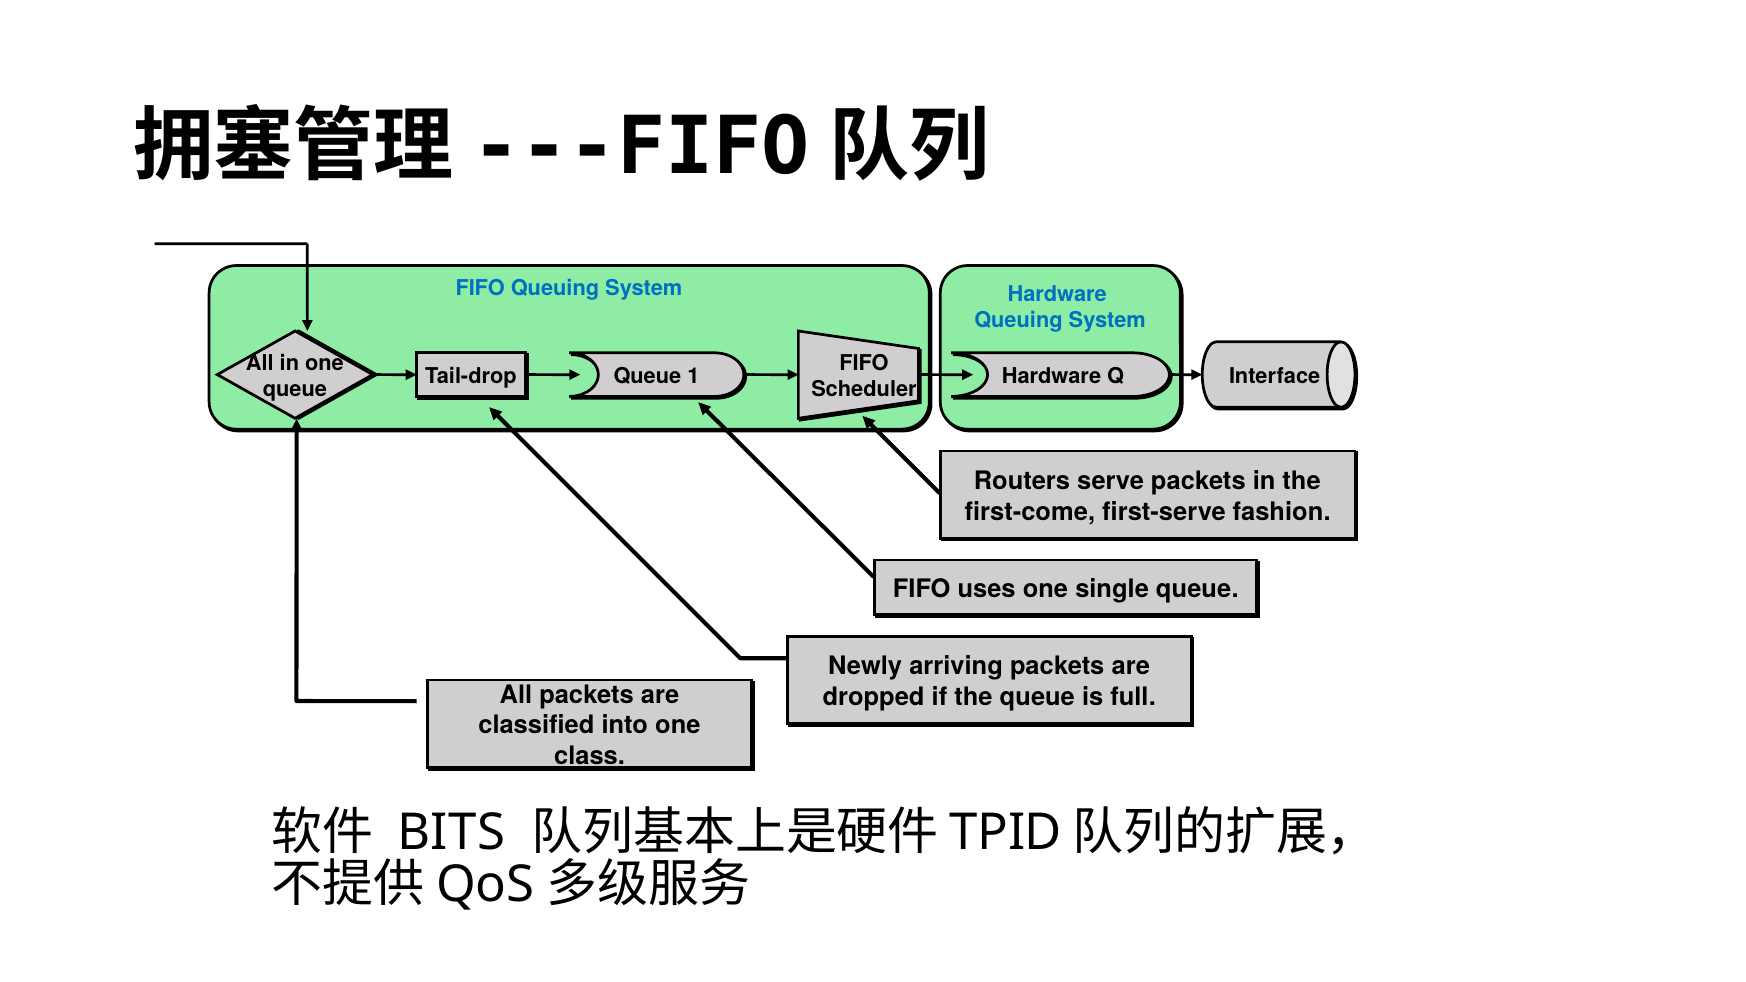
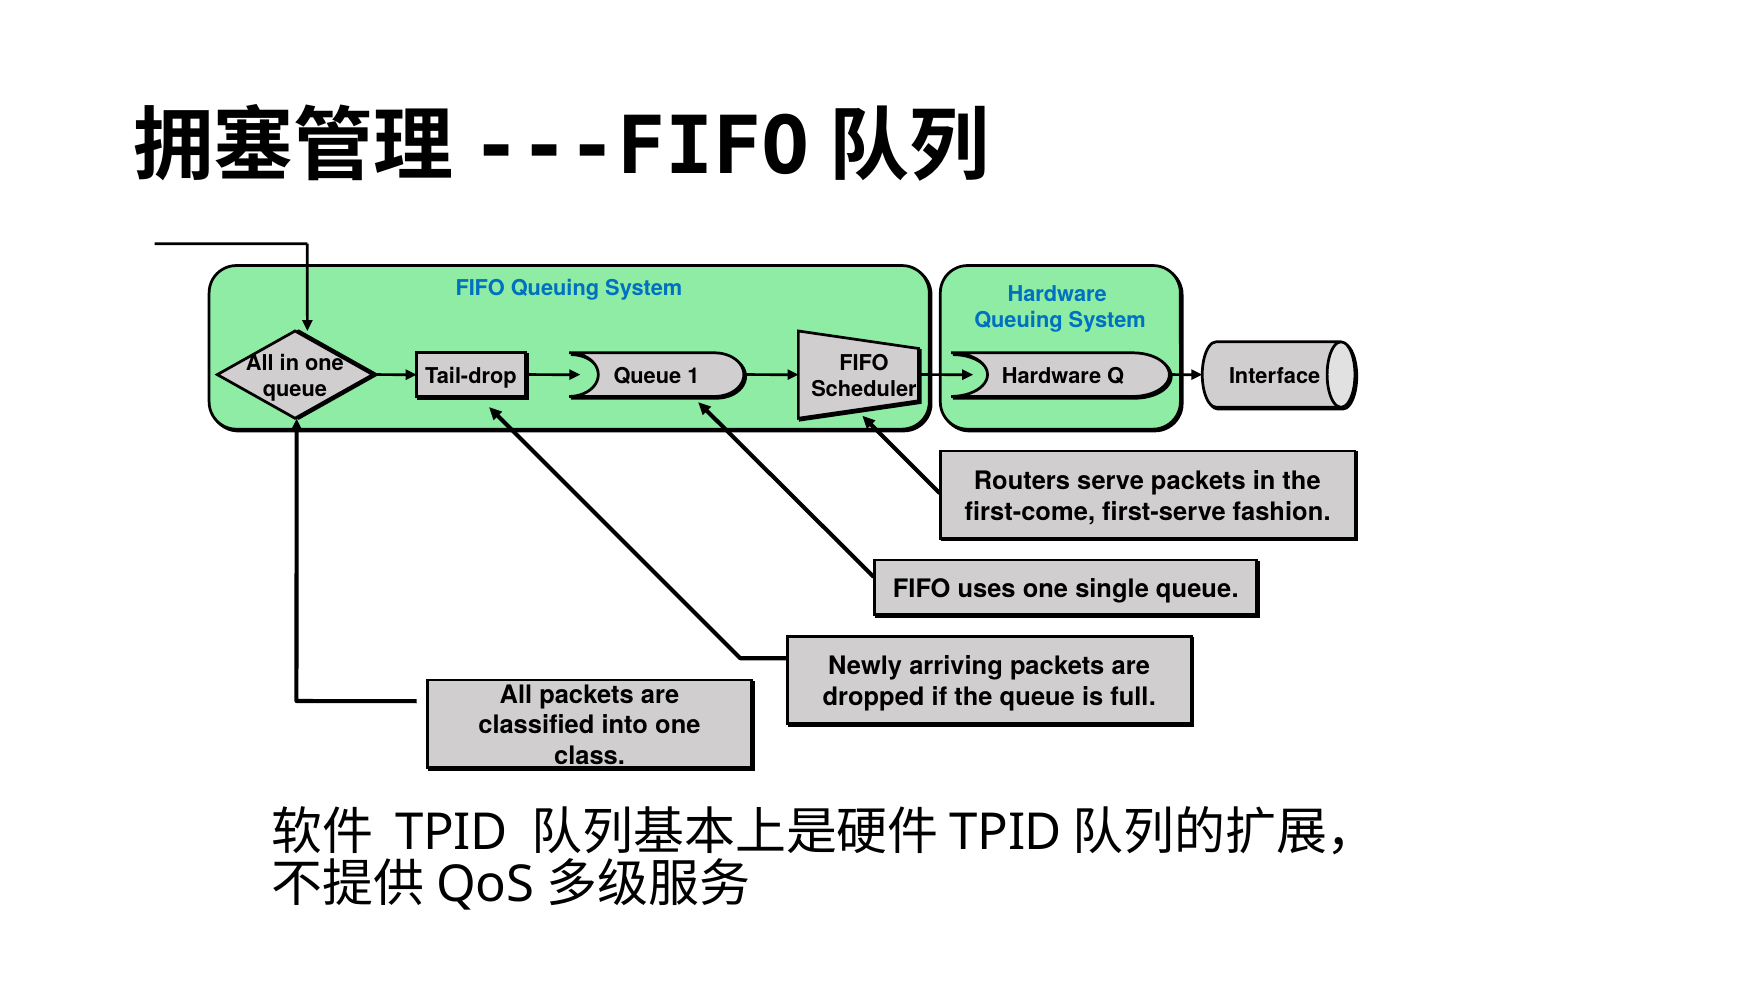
BITS: BITS -> TPID (452, 833)
